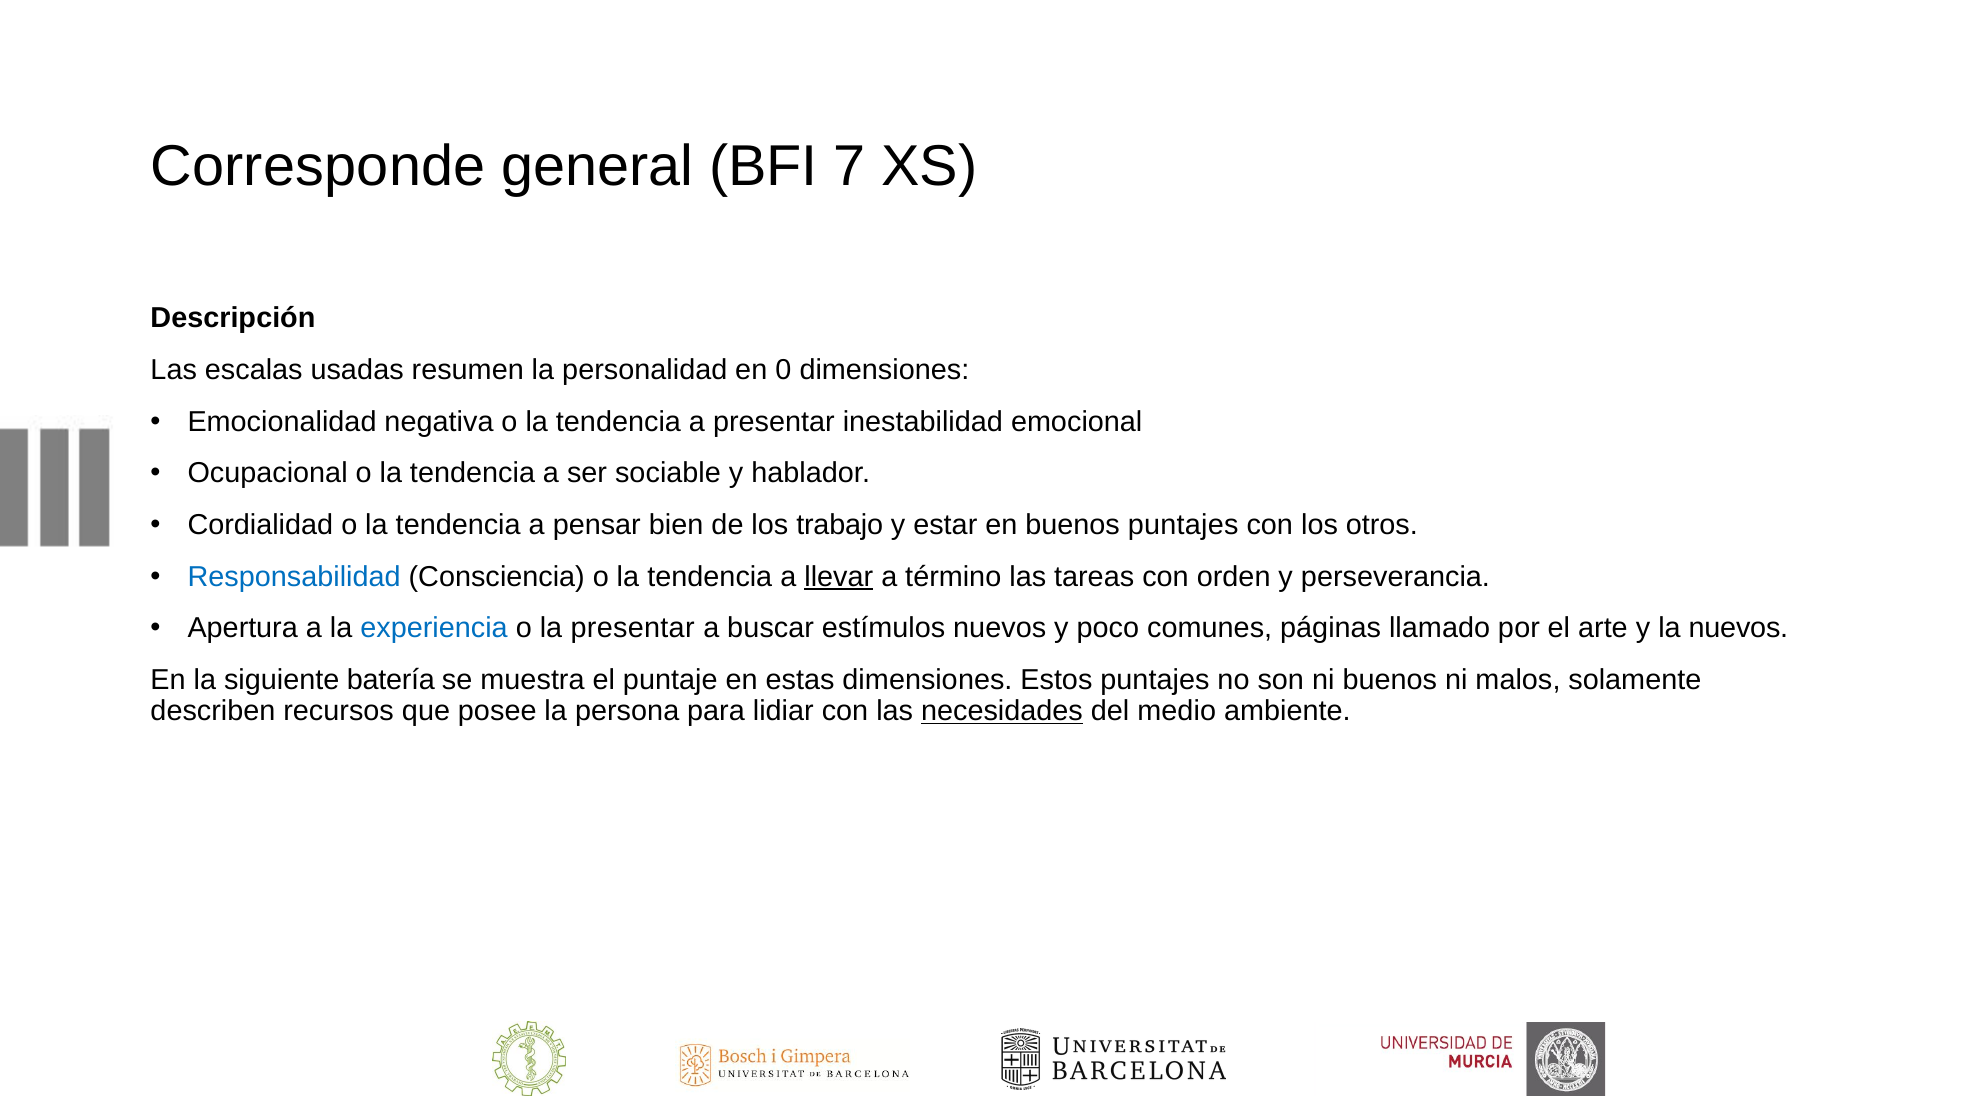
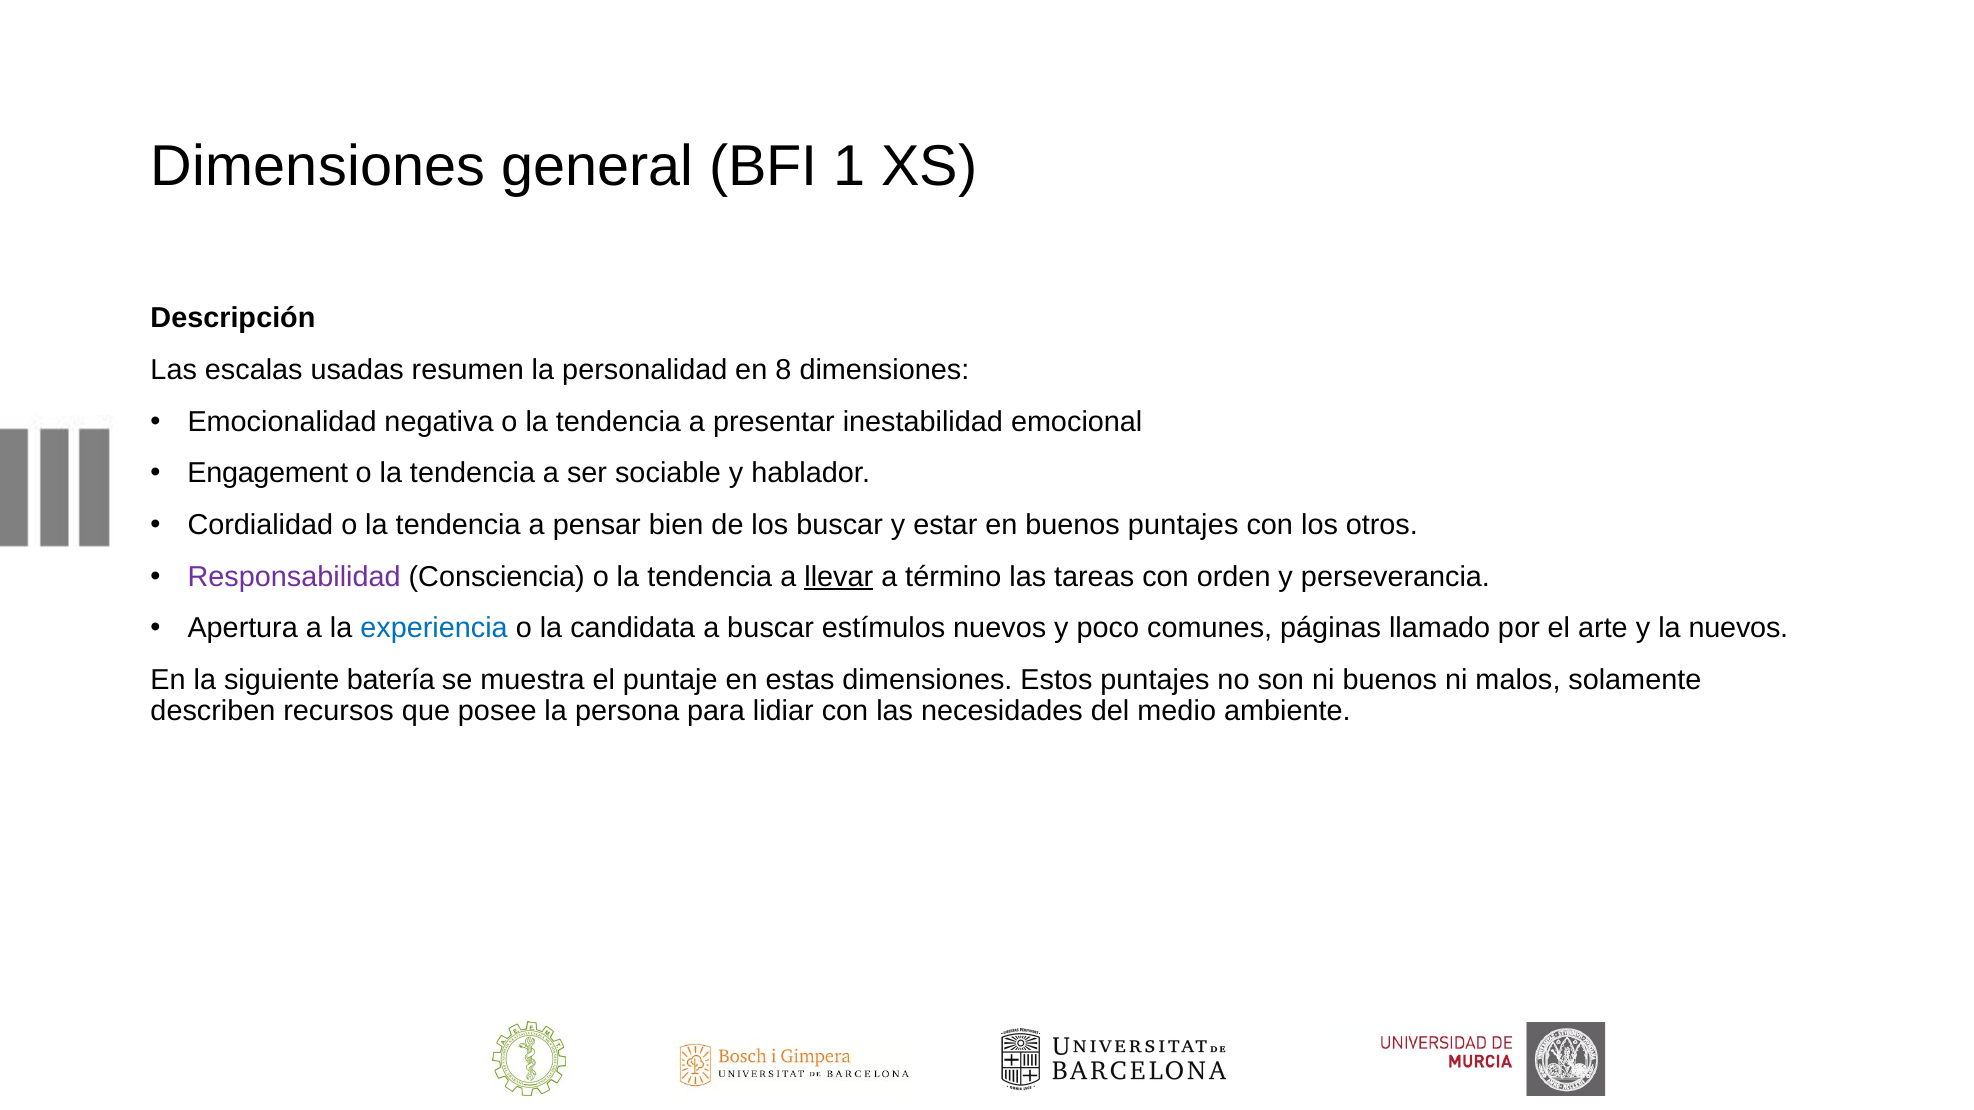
Corresponde: Corresponde -> Dimensiones (318, 166)
7: 7 -> 1 (850, 166)
0: 0 -> 8 (783, 370)
Ocupacional: Ocupacional -> Engagement (268, 473)
los trabajo: trabajo -> buscar (840, 525)
Responsabilidad colour: blue -> purple (294, 577)
la presentar: presentar -> candidata (633, 629)
necesidades underline: present -> none (1002, 711)
